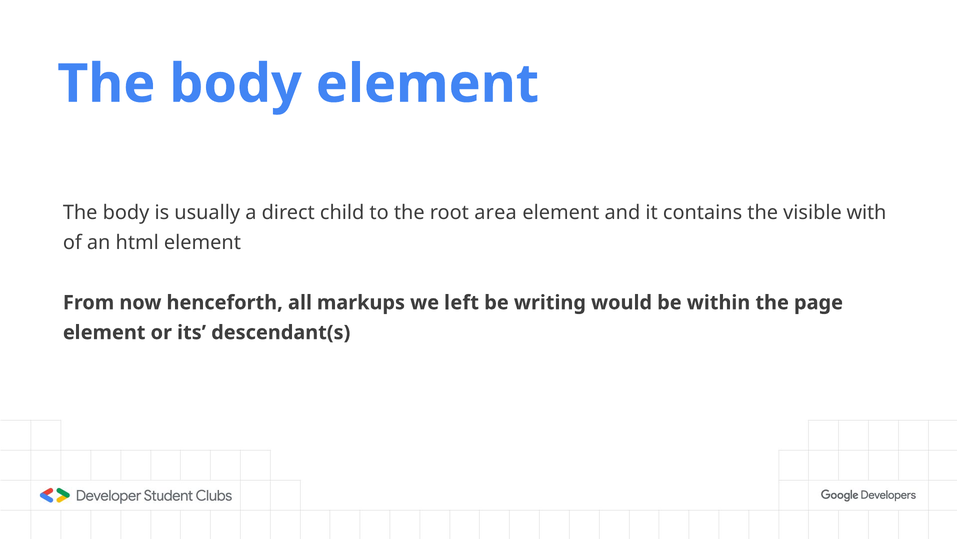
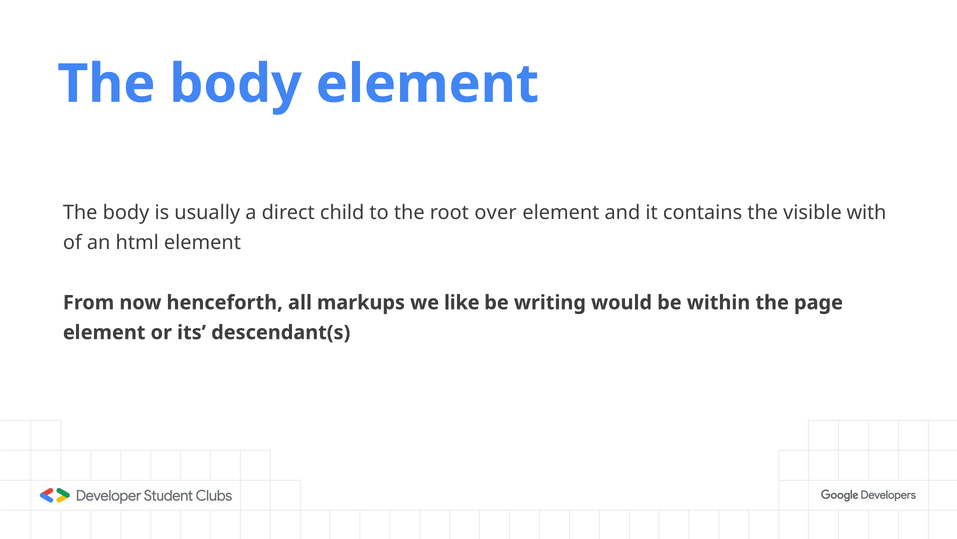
area: area -> over (496, 213)
left: left -> like (462, 302)
